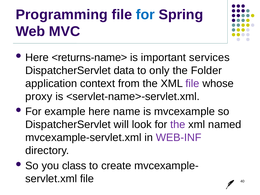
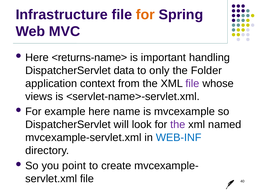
Programming: Programming -> Infrastructure (62, 15)
for colour: blue -> orange (145, 15)
services: services -> handling (209, 57)
proxy: proxy -> views (39, 96)
WEB-INF colour: purple -> blue (179, 138)
class: class -> point (74, 166)
